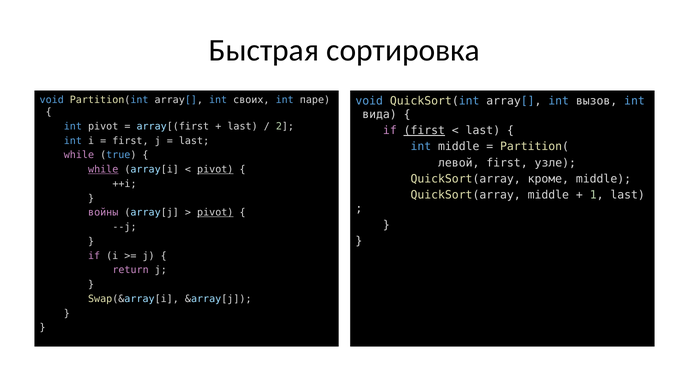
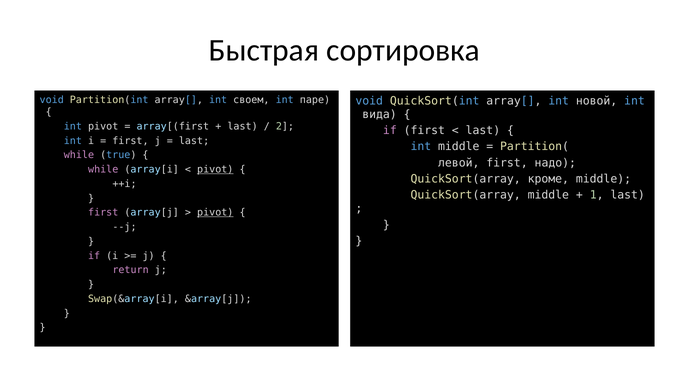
своих: своих -> своем (251, 100)
вызов: вызов -> новой (597, 101)
first underline: present -> none (424, 130)
узле: узле -> надо (555, 163)
while underline: present -> none (103, 169)
войны: войны -> first (103, 212)
